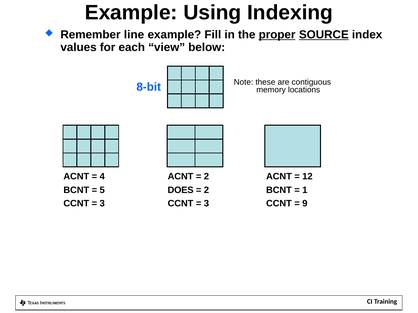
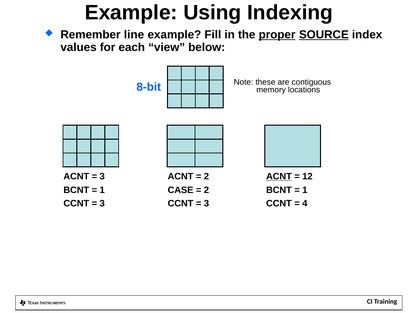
4: 4 -> 3 (102, 177)
ACNT underline: none -> present (279, 177)
5: 5 -> 1 (102, 190)
DOES: DOES -> CASE (181, 190)
9: 9 -> 4 (305, 204)
